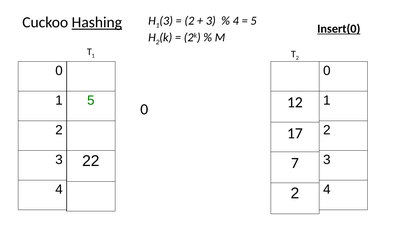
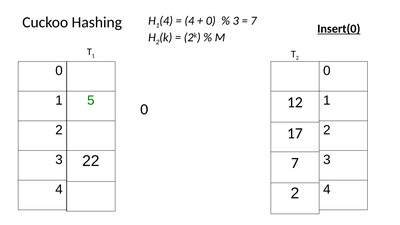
1 3: 3 -> 4 (166, 21)
2: 2 -> 4 (189, 21)
3: 3 -> 0 (211, 21)
4: 4 -> 3 (236, 21)
5: 5 -> 7 (254, 21)
Hashing underline: present -> none (97, 22)
